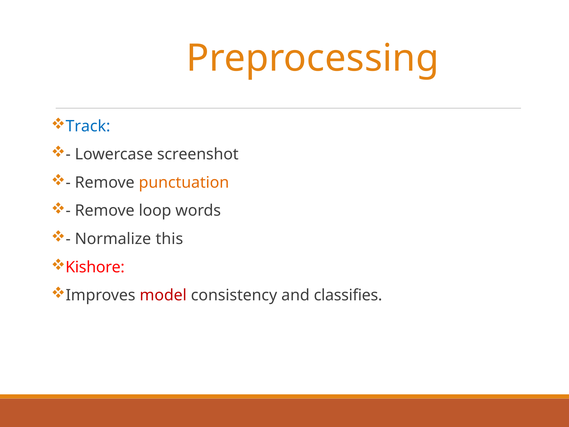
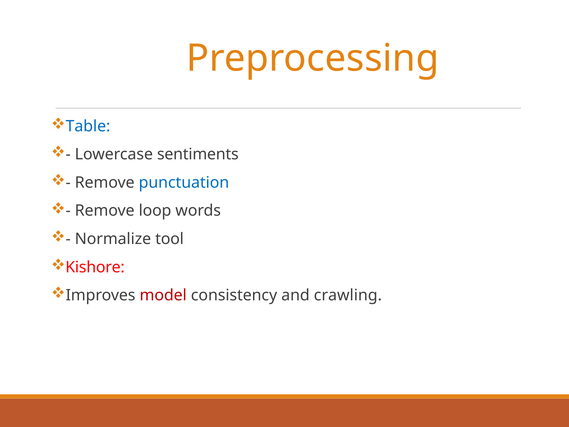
Track: Track -> Table (88, 126)
screenshot: screenshot -> sentiments (198, 154)
punctuation colour: orange -> blue (184, 182)
this: this -> tool (170, 239)
classifies: classifies -> crawling (348, 295)
